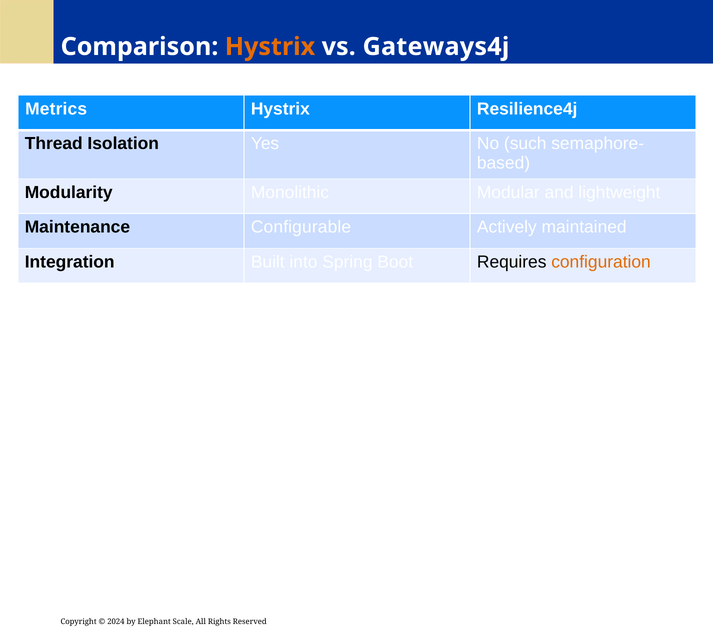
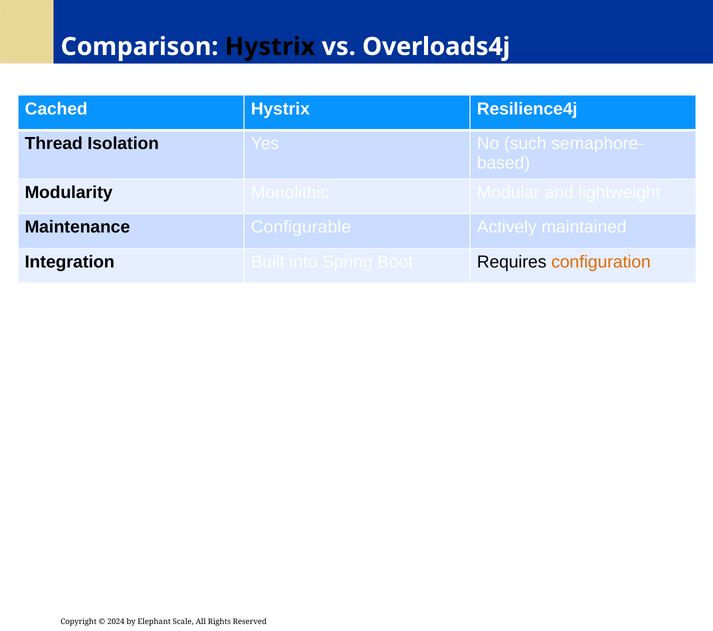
Hystrix colour: orange -> black (270, 47)
Gateways4j: Gateways4j -> Overloads4j (436, 47)
Metrics: Metrics -> Cached (56, 109)
